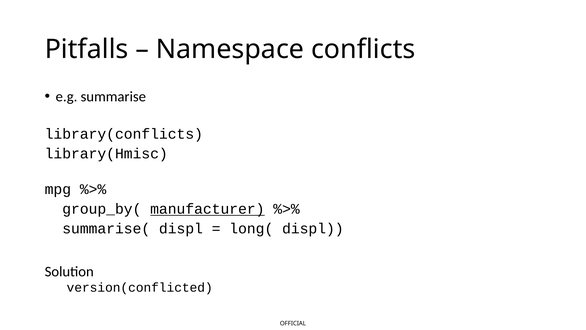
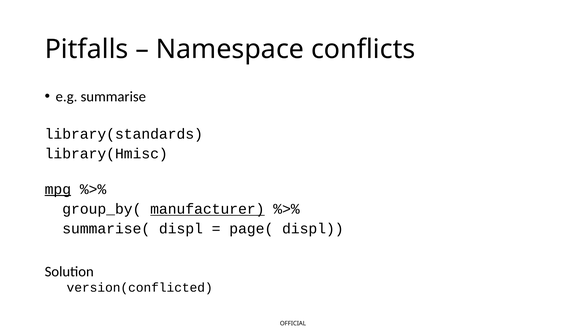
library(conflicts: library(conflicts -> library(standards (124, 134)
mpg underline: none -> present (58, 189)
long(: long( -> page( (251, 229)
